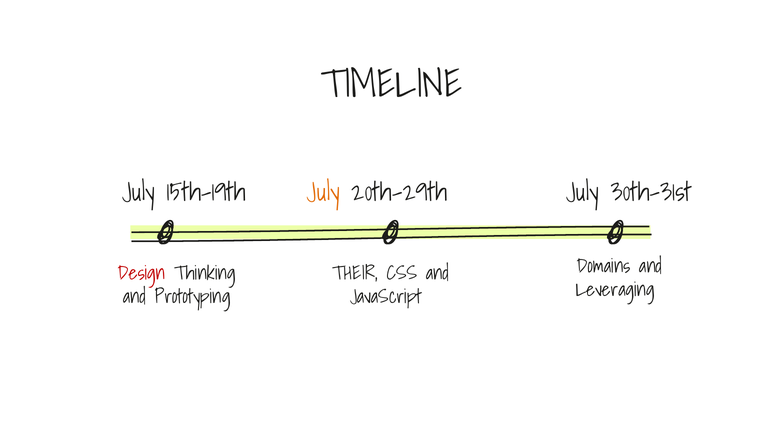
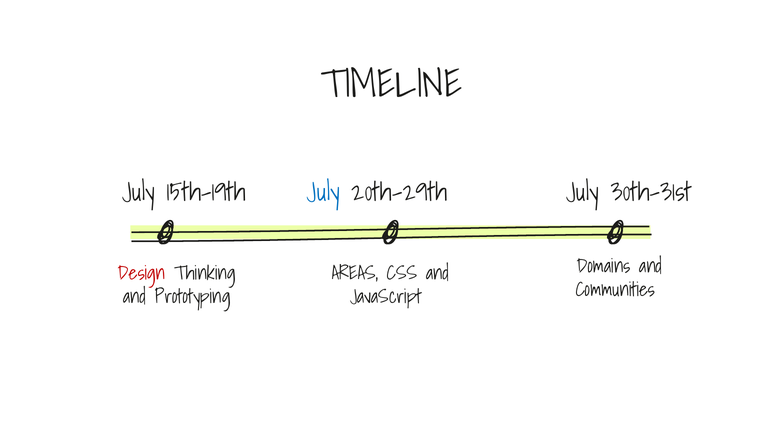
July colour: orange -> blue (323, 192)
THEIR: THEIR -> AREAS (355, 274)
Leveraging: Leveraging -> Communities (615, 290)
